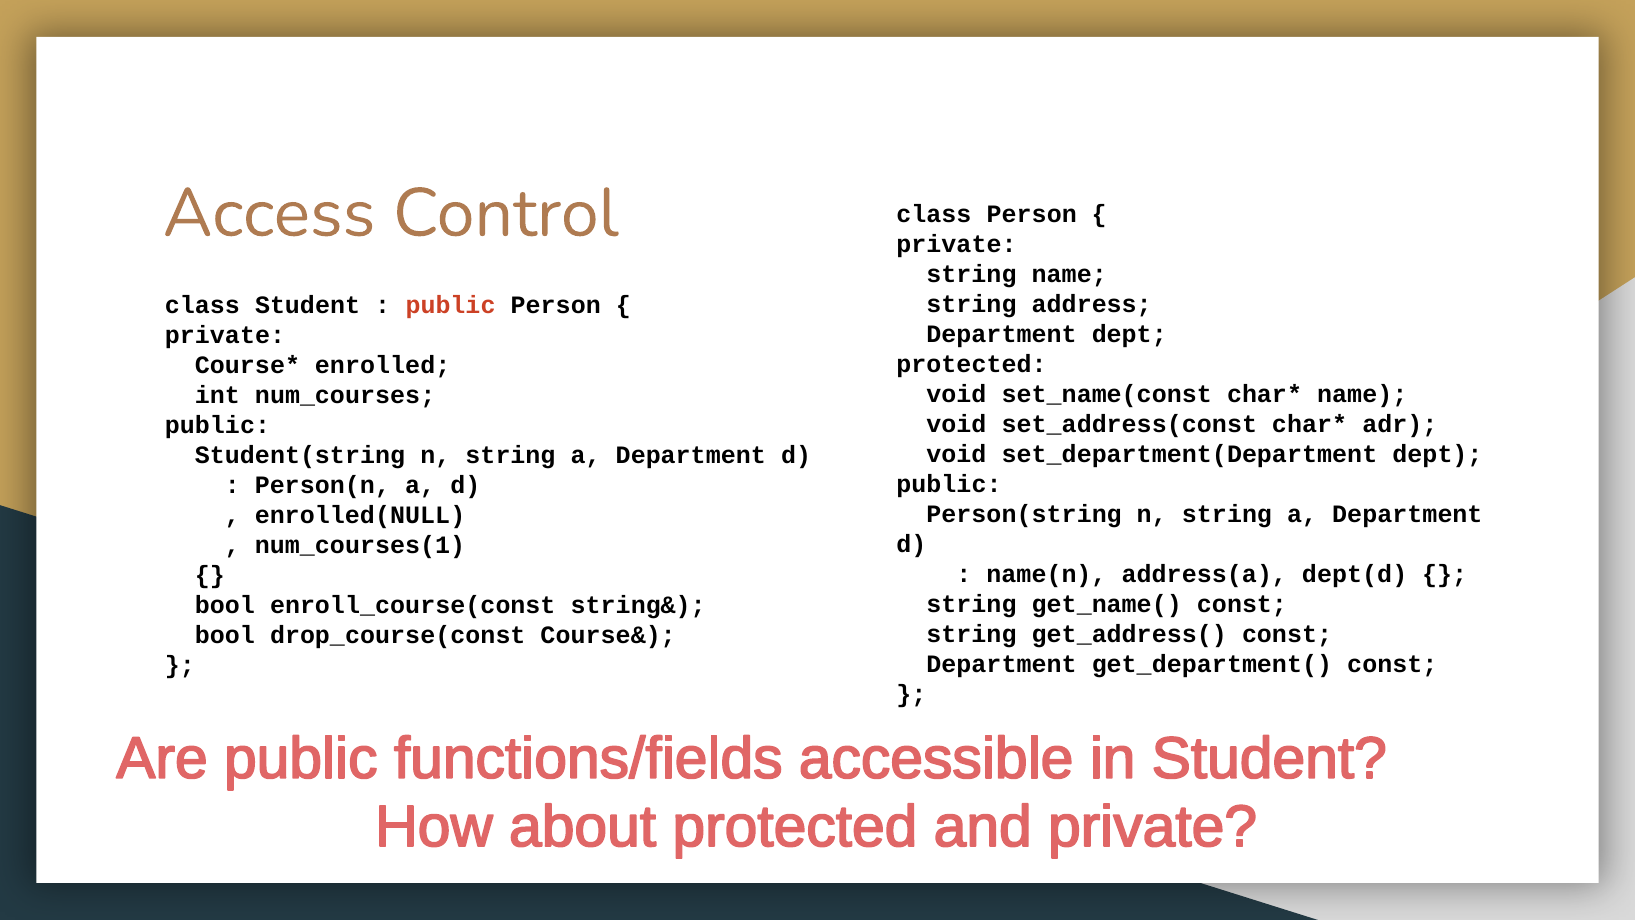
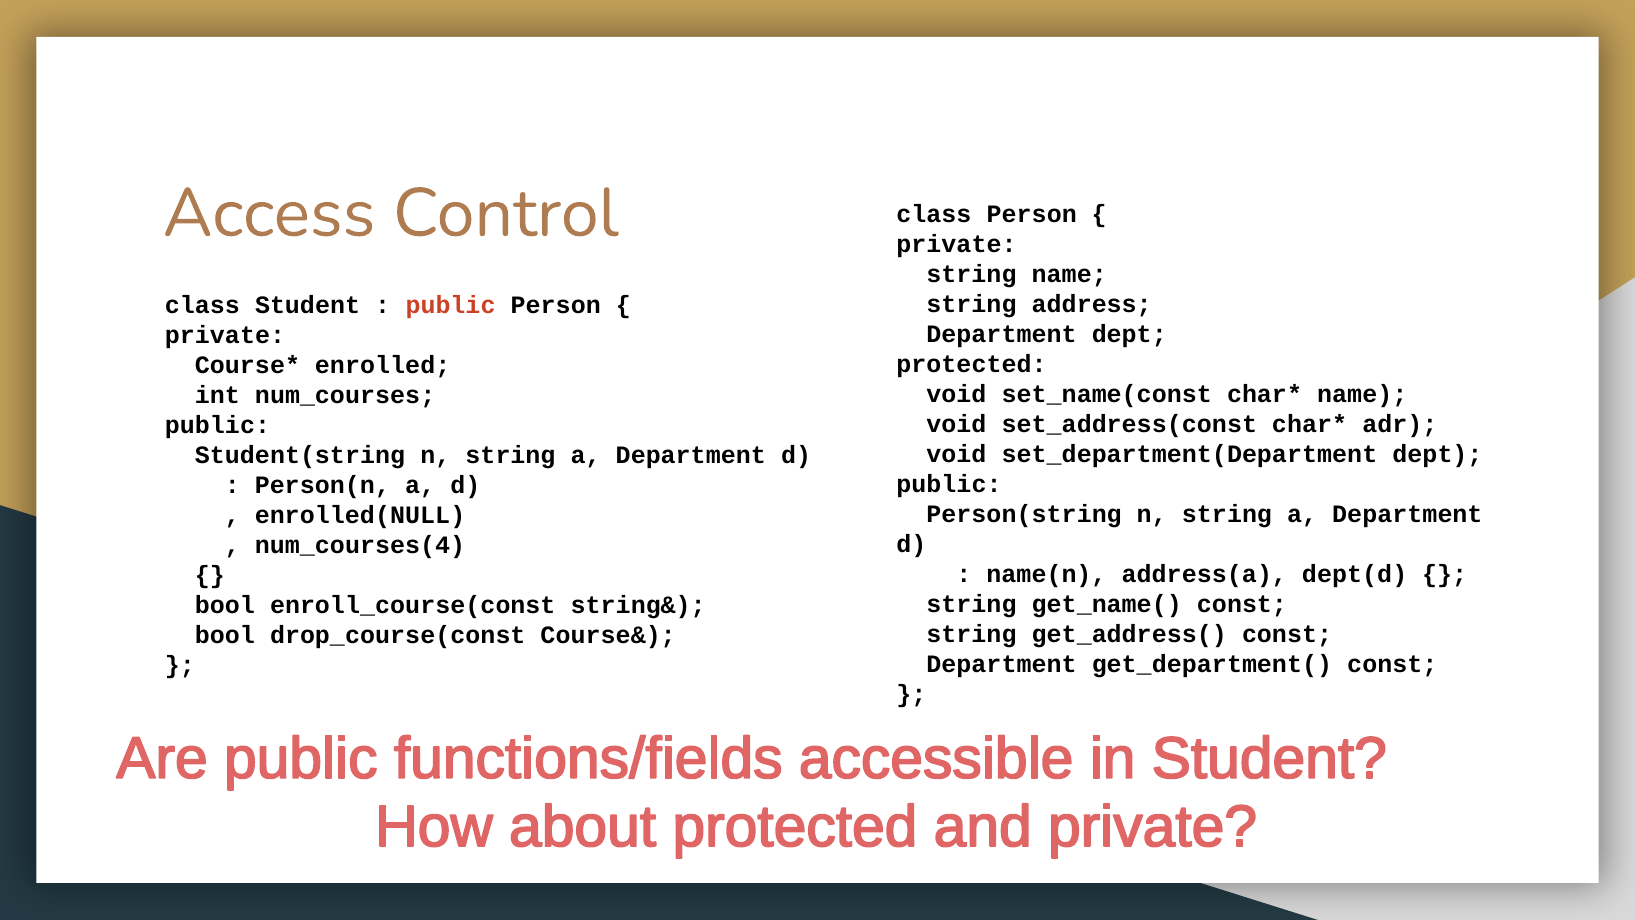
num_courses(1: num_courses(1 -> num_courses(4 (360, 545)
